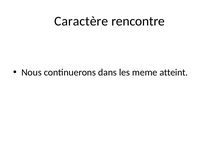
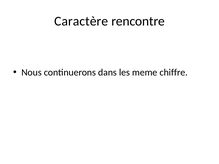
atteint: atteint -> chiffre (174, 72)
